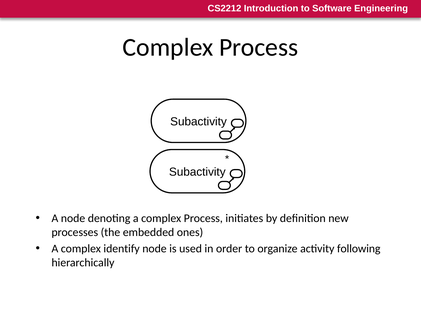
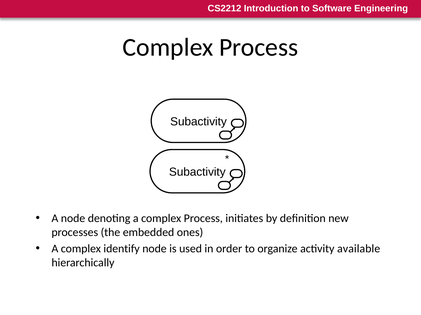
following: following -> available (359, 249)
